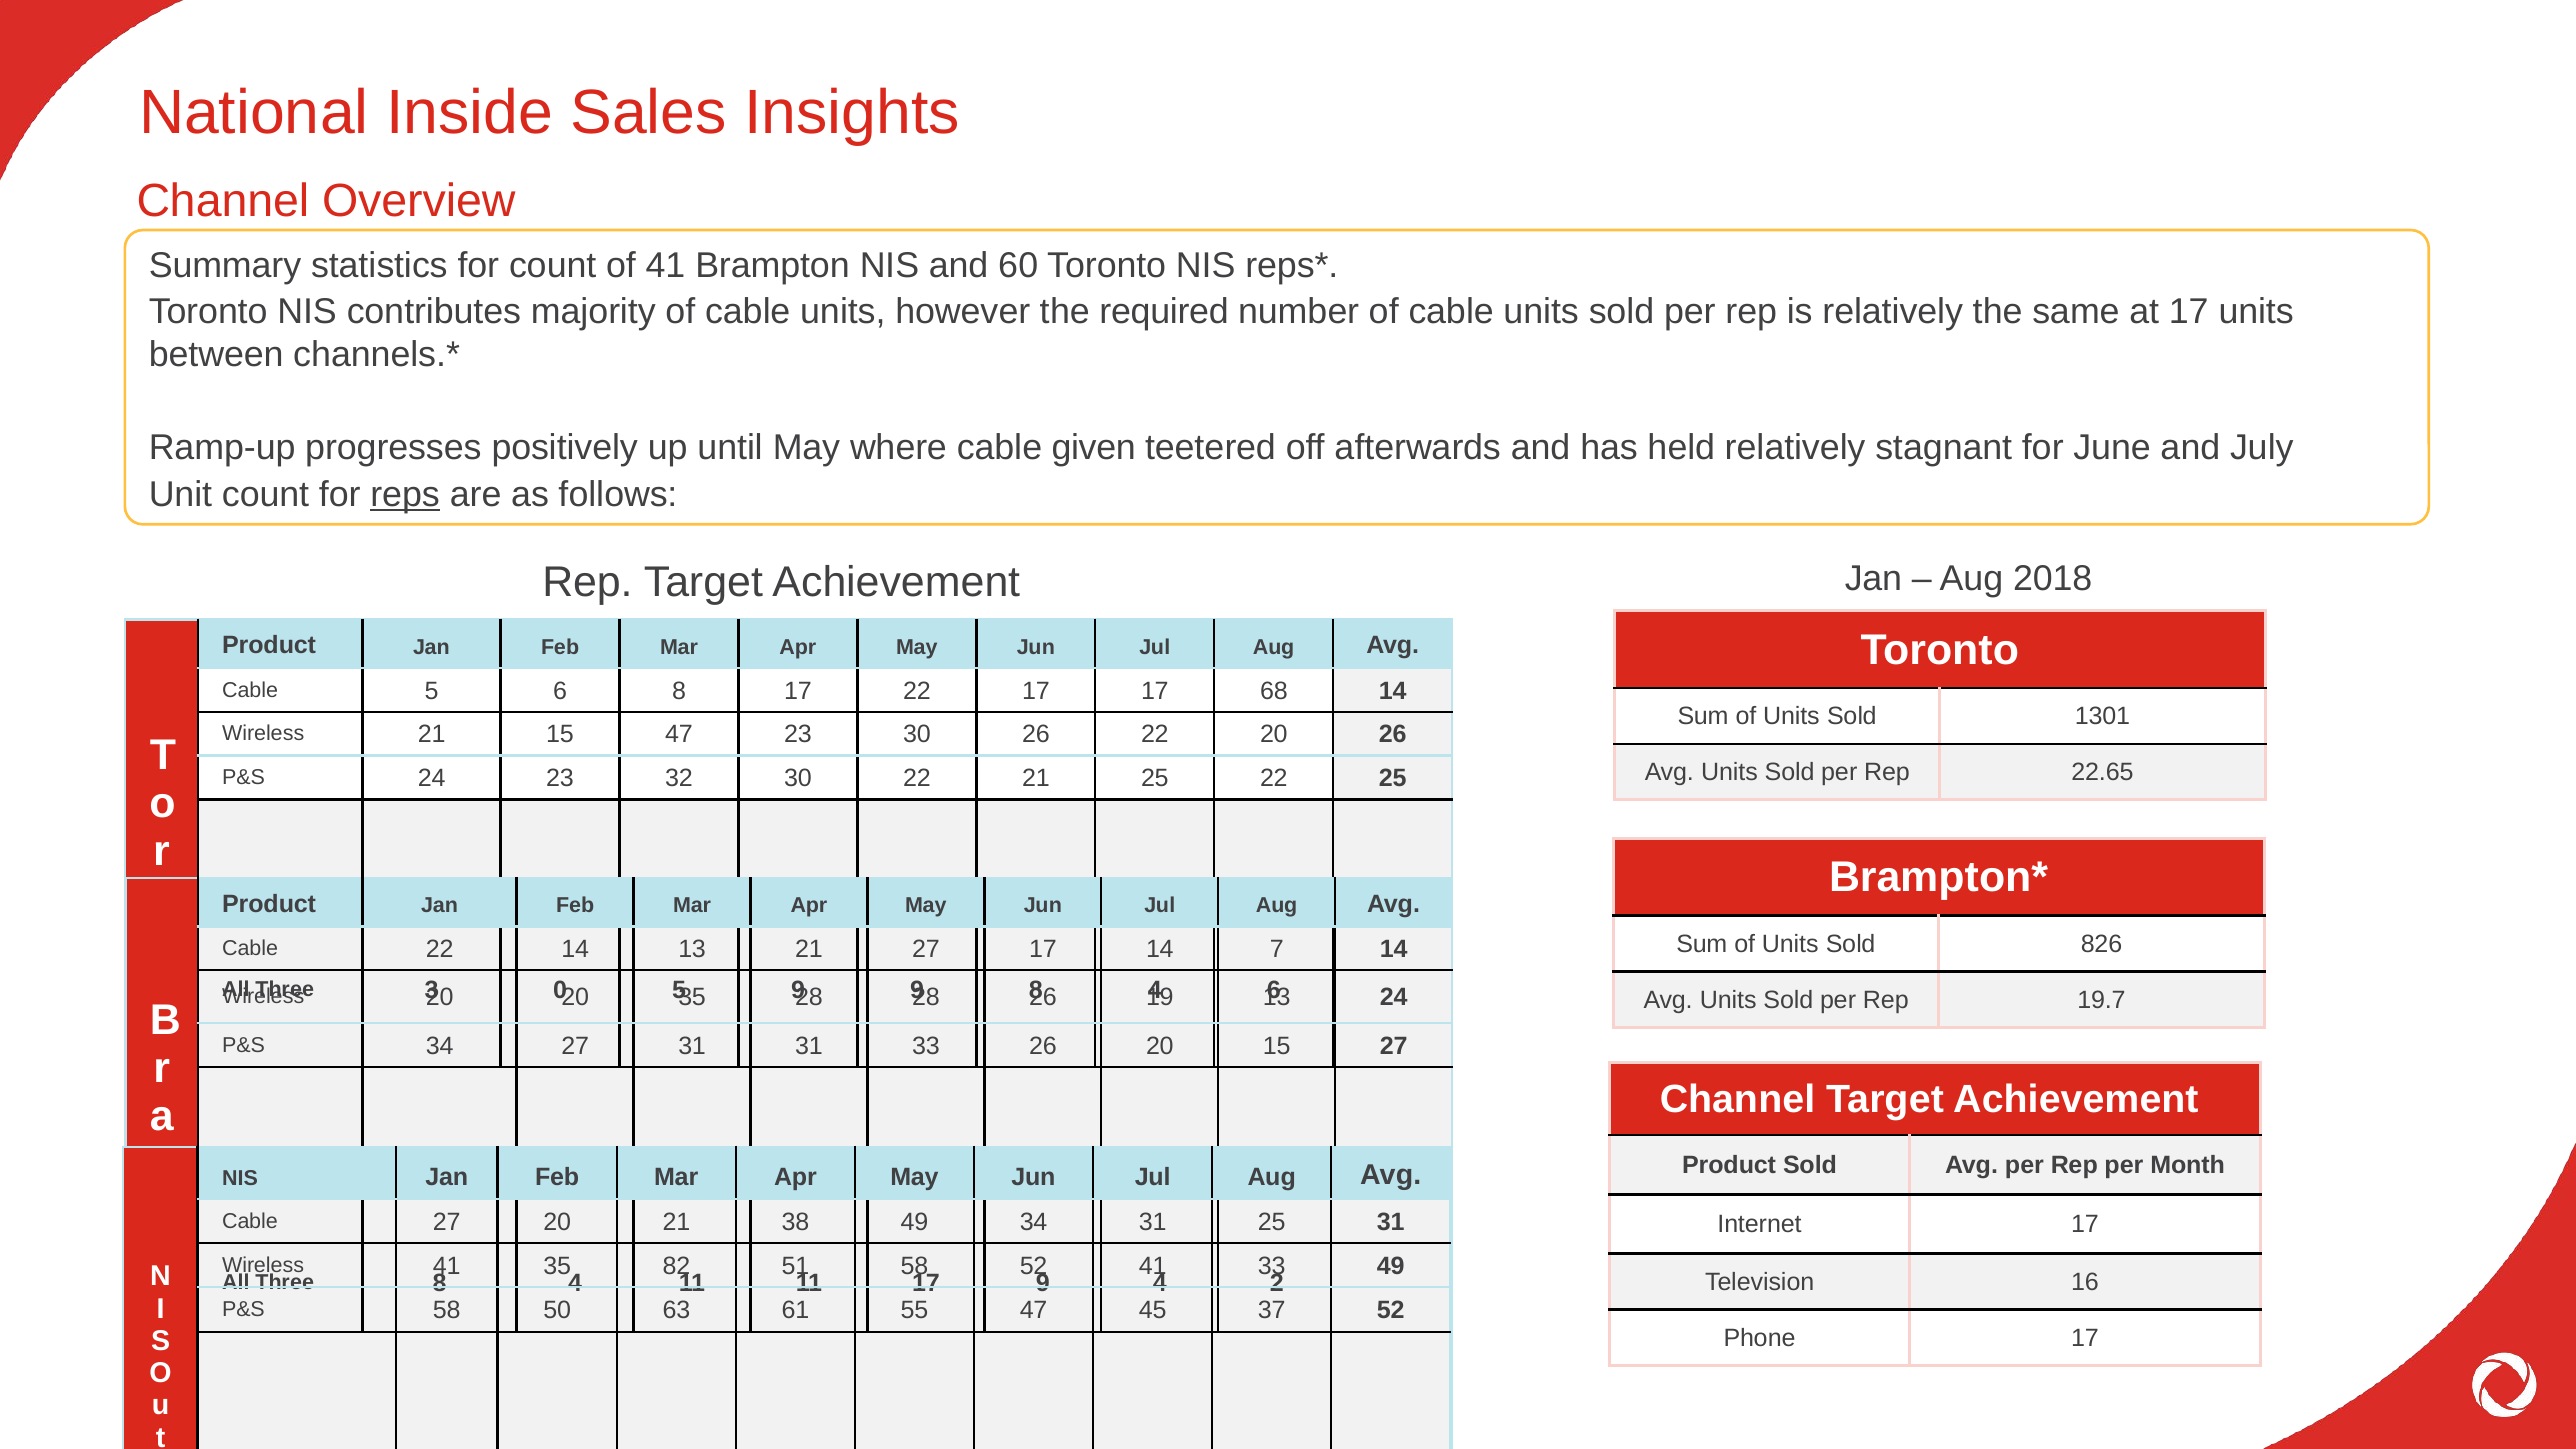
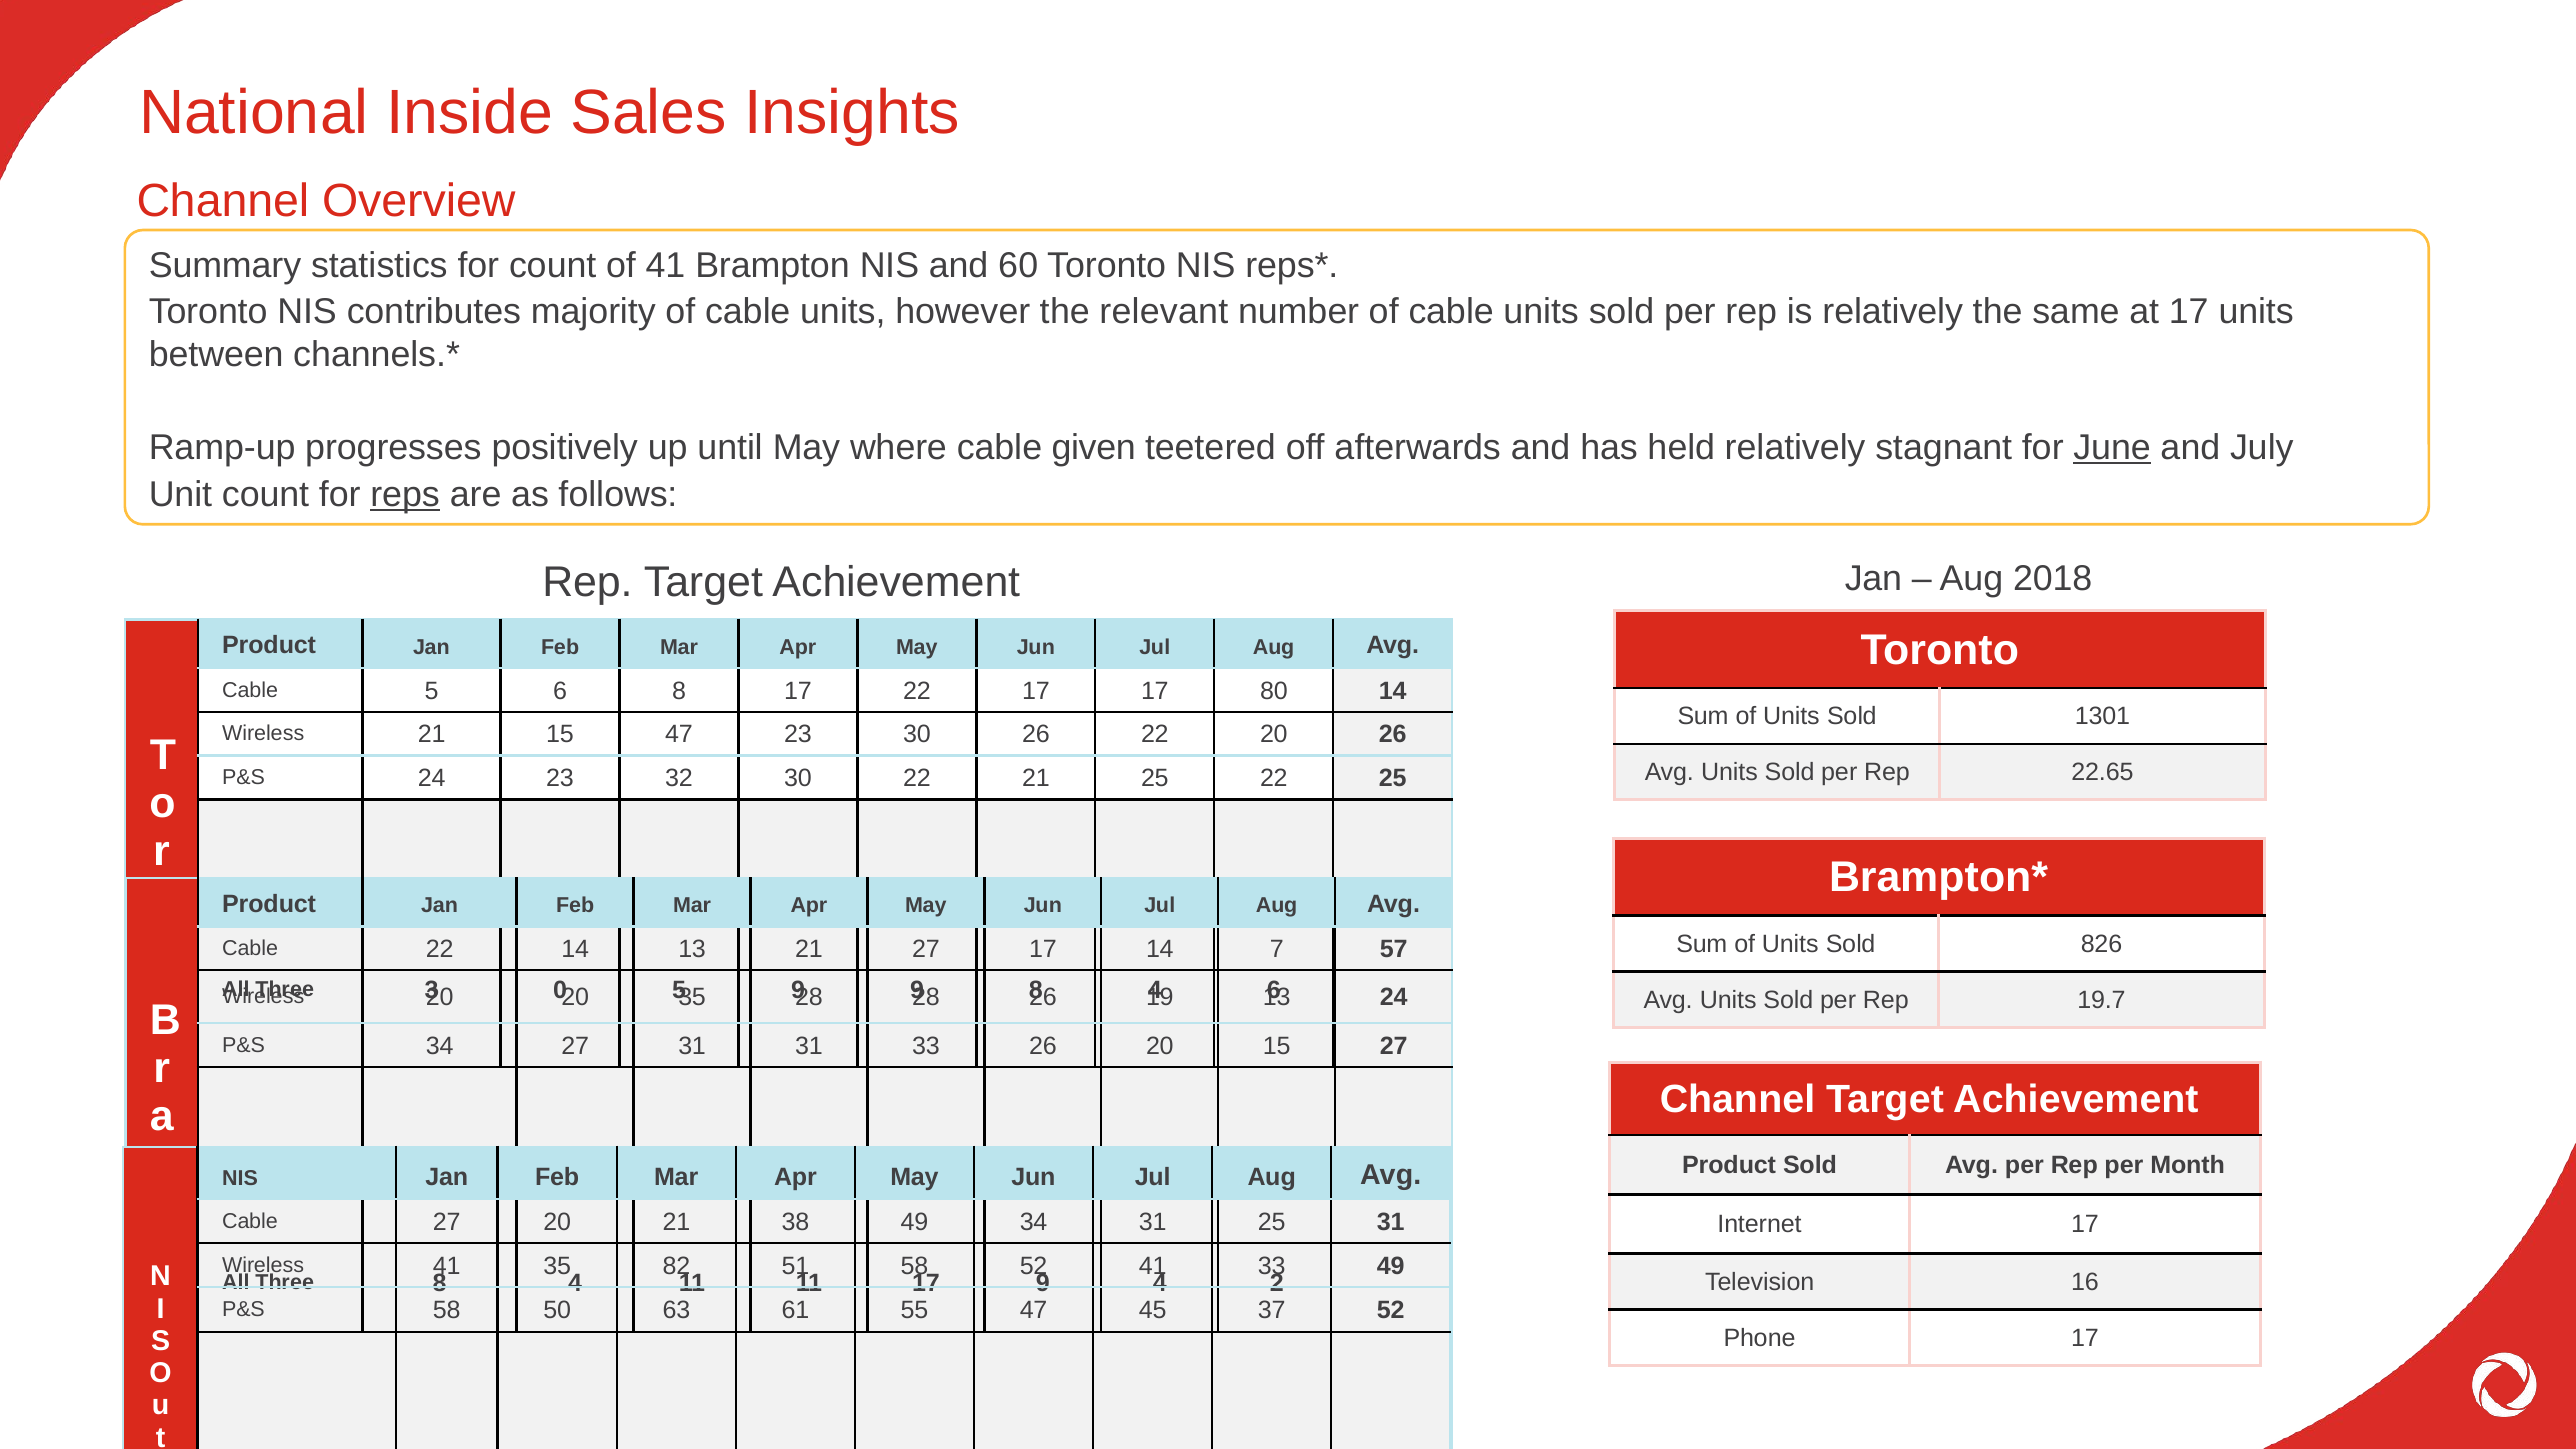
required: required -> relevant (1164, 312)
June underline: none -> present (2112, 448)
68: 68 -> 80 (1274, 691)
7 14: 14 -> 57 (1394, 949)
